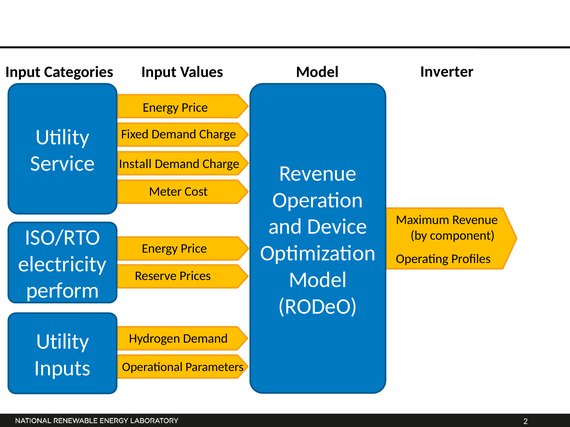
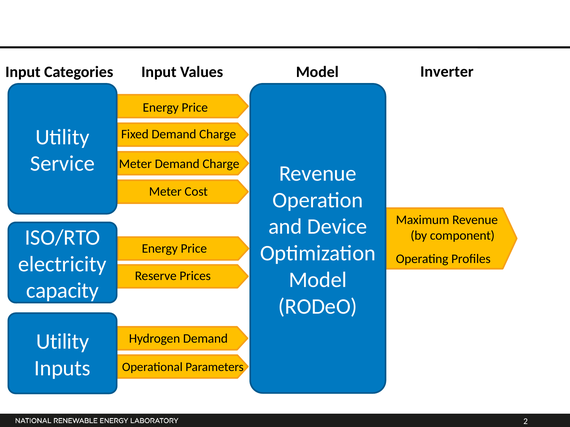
Install: Install -> Meter (135, 164)
perform: perform -> capacity (63, 291)
